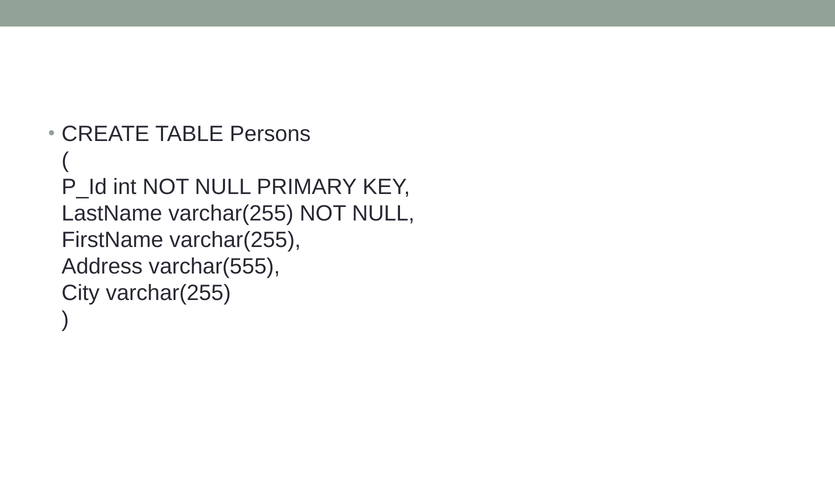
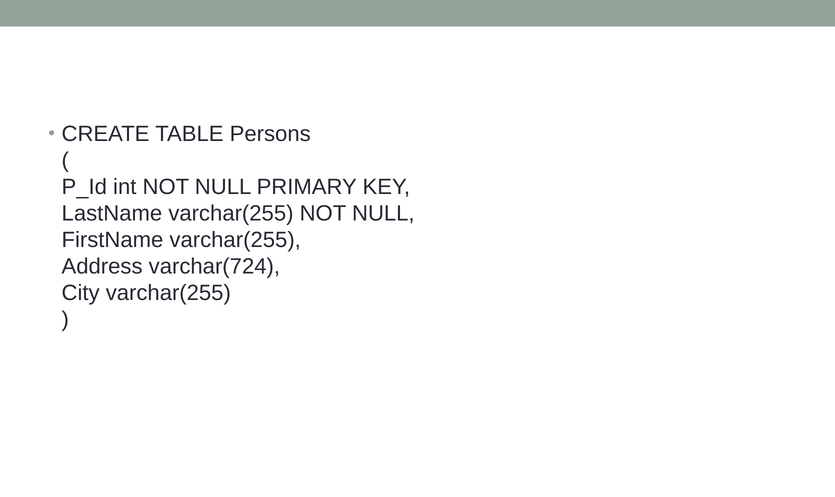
varchar(555: varchar(555 -> varchar(724 (214, 267)
